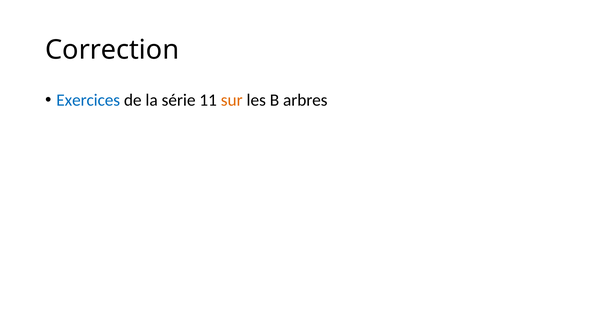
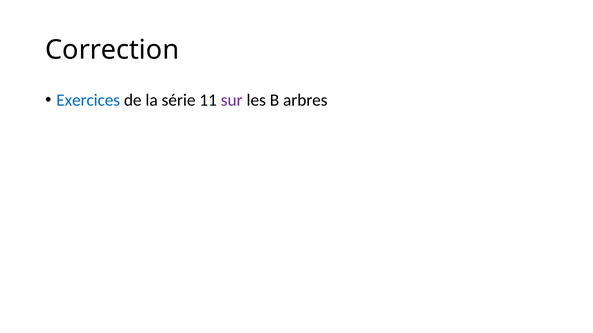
sur colour: orange -> purple (232, 100)
